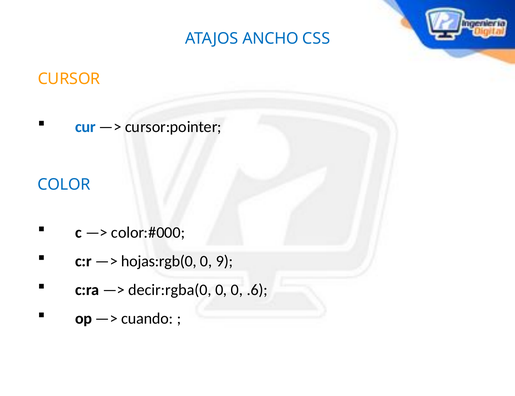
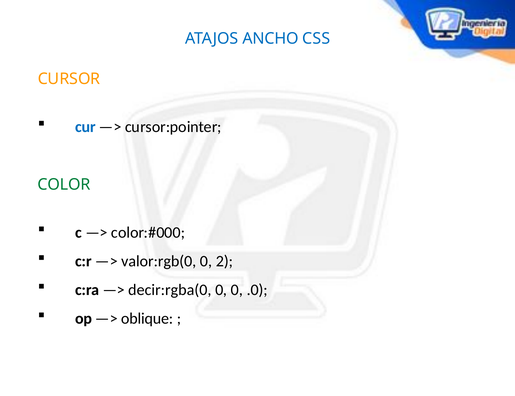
COLOR colour: blue -> green (64, 184)
hojas:rgb(0: hojas:rgb(0 -> valor:rgb(0 (159, 261)
9: 9 -> 2 (224, 261)
.6: .6 -> .0 (257, 290)
cuando: cuando -> oblique (147, 318)
